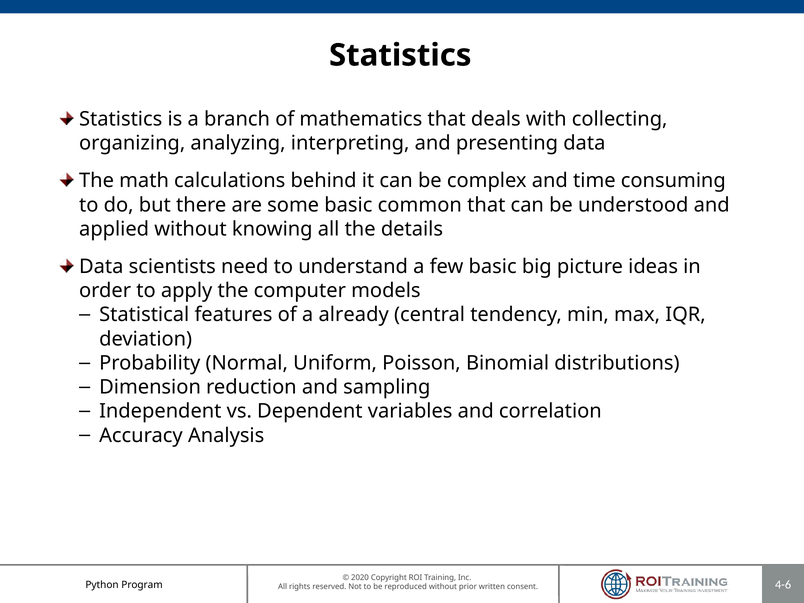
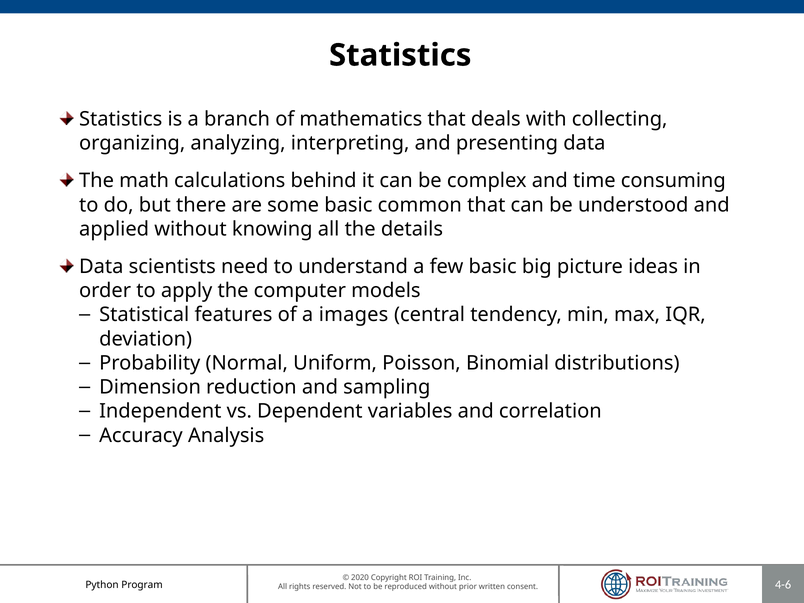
already: already -> images (354, 315)
